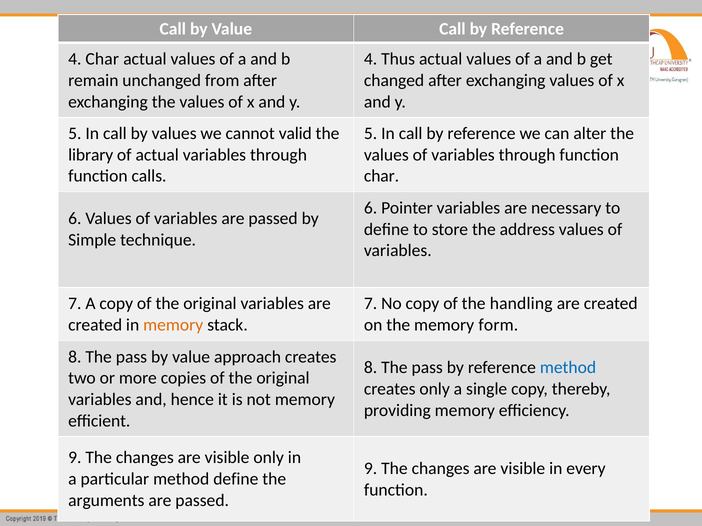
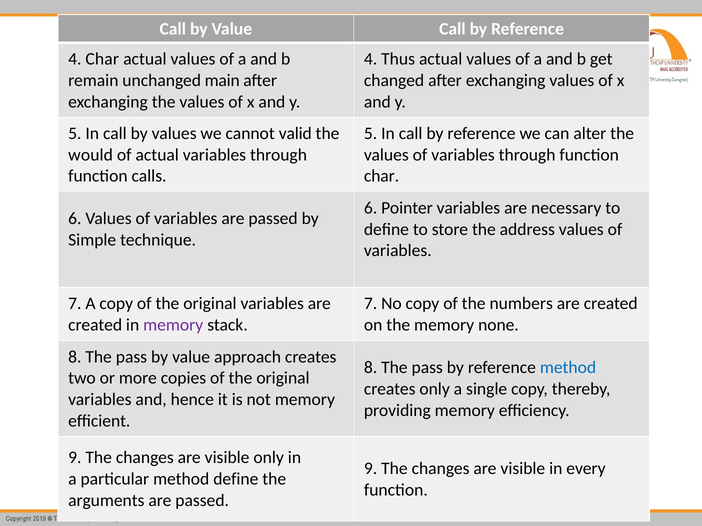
from: from -> main (222, 80)
library: library -> would (91, 155)
handling: handling -> numbers (521, 304)
memory colour: orange -> purple (173, 325)
form: form -> none (498, 325)
